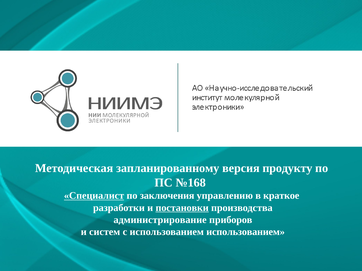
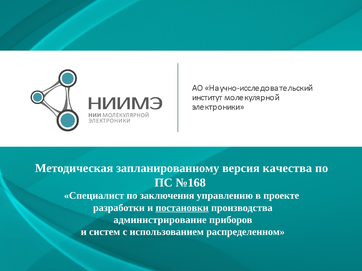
продукту: продукту -> качества (287, 168)
Специалист underline: present -> none (94, 196)
краткое: краткое -> проекте (281, 196)
использованием использованием: использованием -> распределенном (246, 232)
